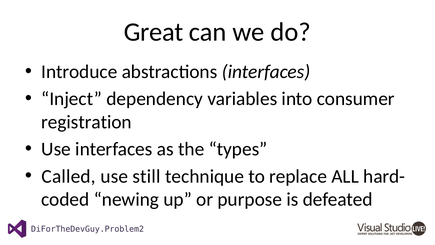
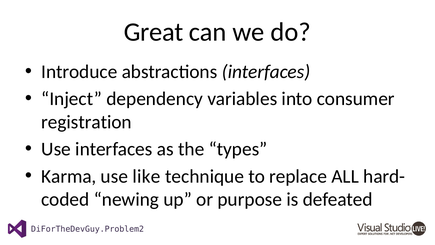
Called: Called -> Karma (69, 176)
still: still -> like (147, 176)
